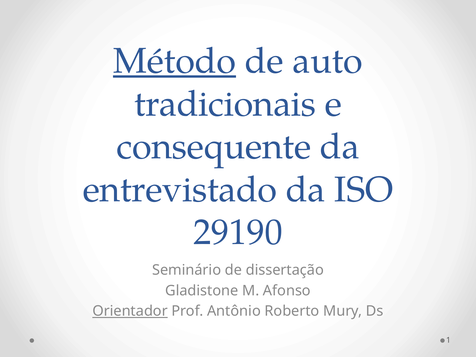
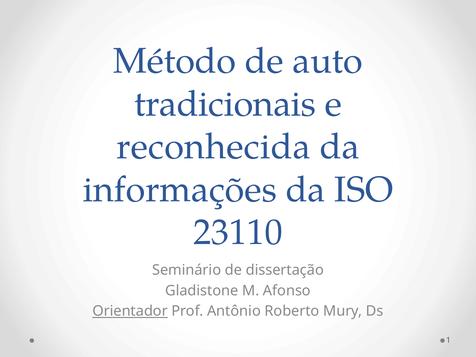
Método underline: present -> none (175, 61)
consequente: consequente -> reconhecida (214, 147)
entrevistado: entrevistado -> informações (180, 190)
29190: 29190 -> 23110 (238, 233)
